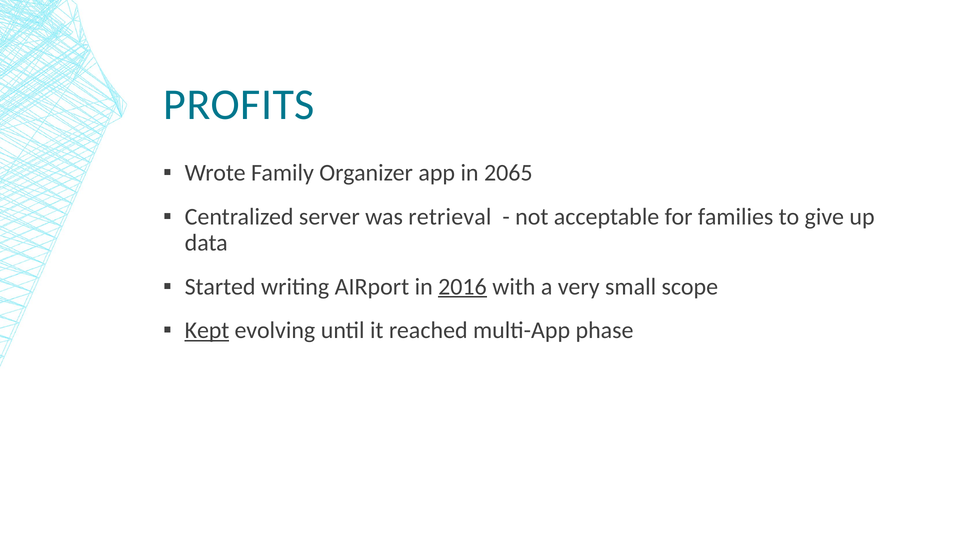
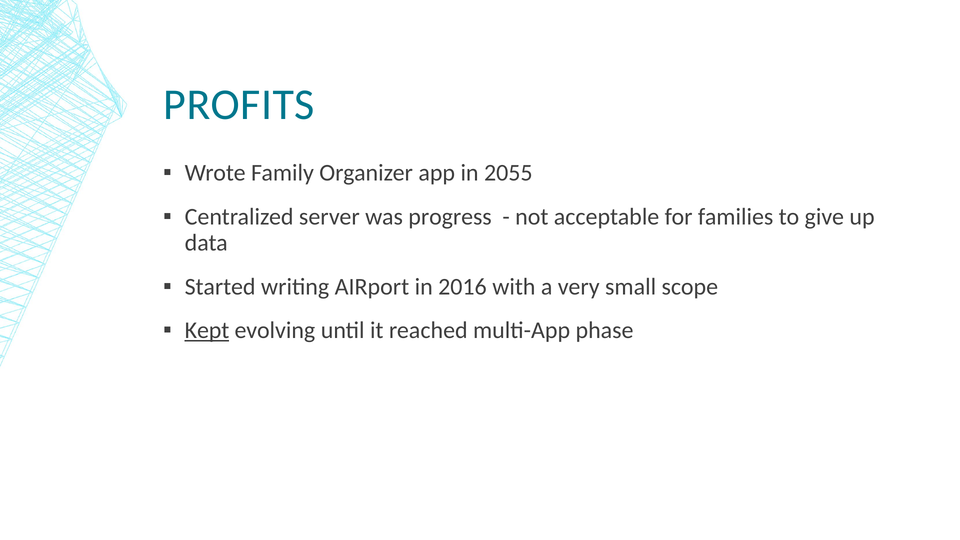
2065: 2065 -> 2055 (508, 173)
retrieval: retrieval -> progress (450, 217)
2016 underline: present -> none (462, 287)
